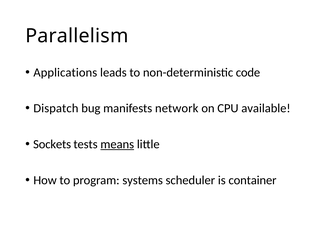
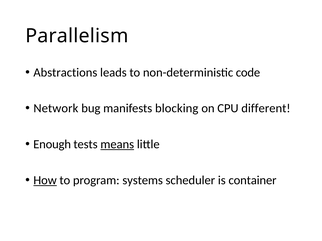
Applications: Applications -> Abstractions (65, 73)
Dispatch: Dispatch -> Network (56, 109)
network: network -> blocking (177, 109)
available: available -> different (266, 109)
Sockets: Sockets -> Enough (52, 145)
How underline: none -> present (45, 181)
